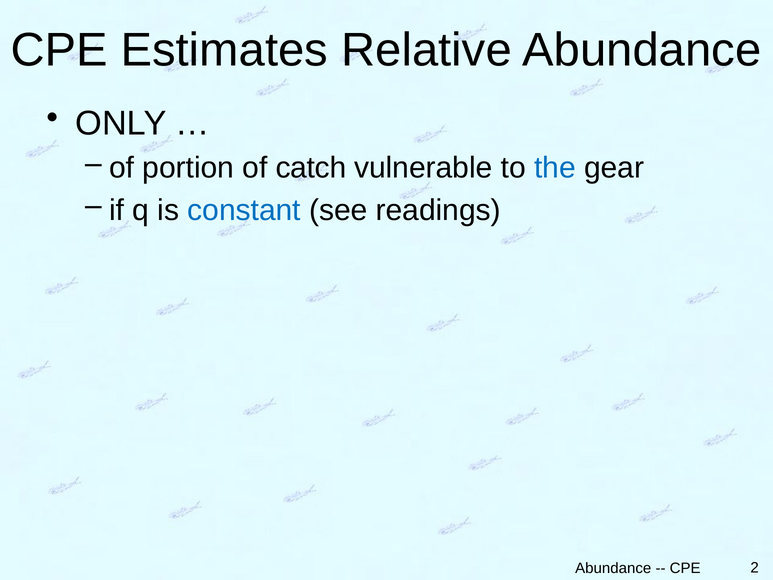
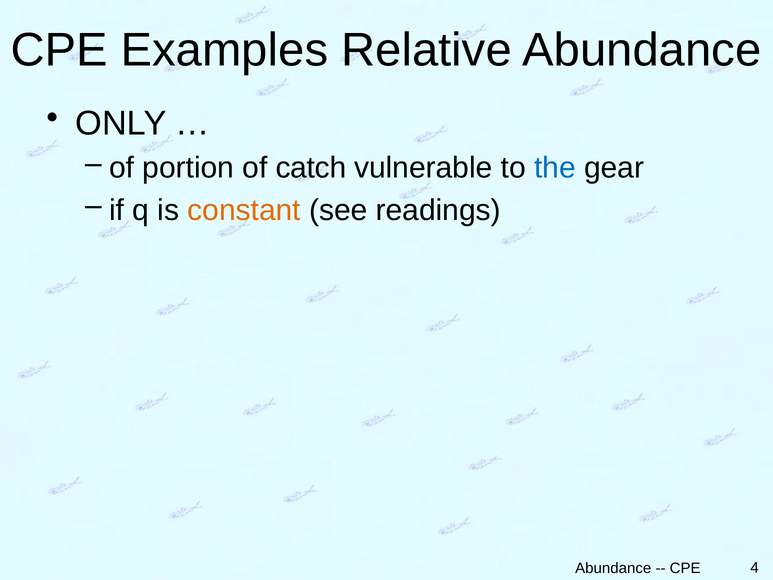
Estimates: Estimates -> Examples (224, 50)
constant colour: blue -> orange (244, 210)
2: 2 -> 4 (755, 568)
